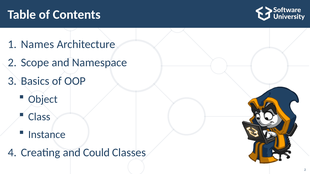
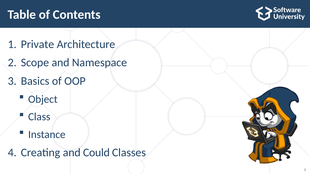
Names: Names -> Private (37, 44)
